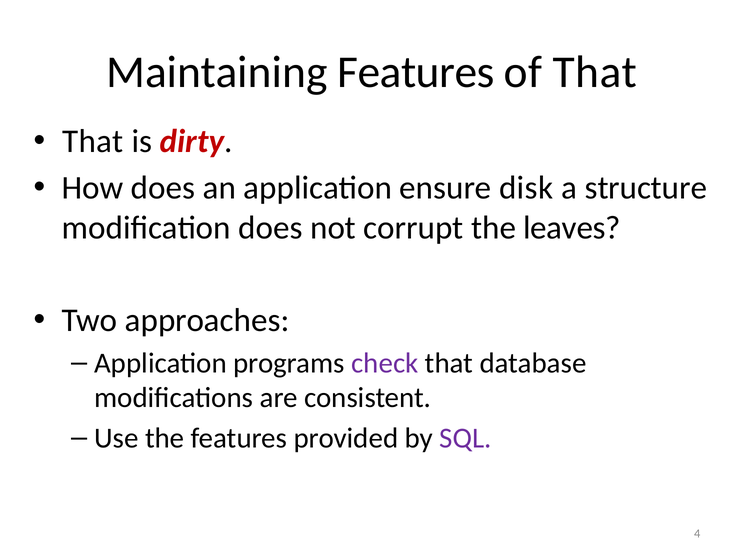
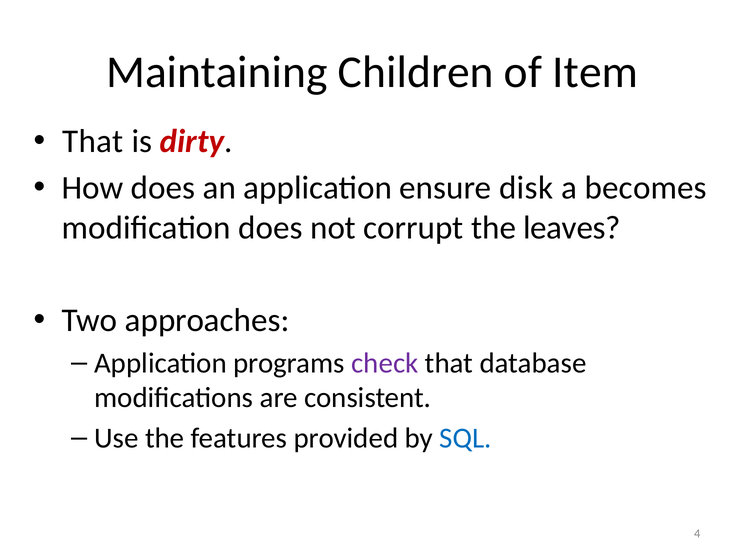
Maintaining Features: Features -> Children (416, 72)
of That: That -> Item (595, 72)
structure: structure -> becomes (646, 188)
SQL colour: purple -> blue (465, 438)
